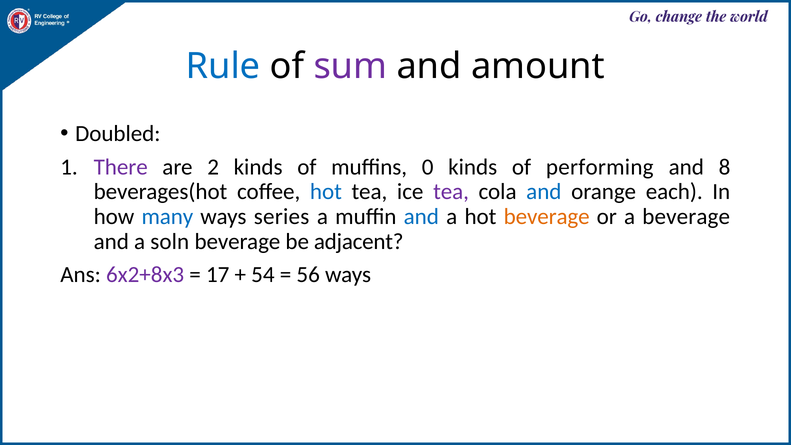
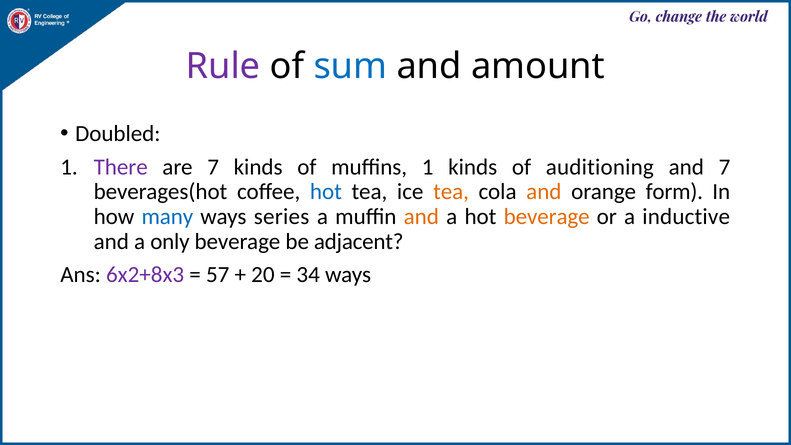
Rule colour: blue -> purple (223, 66)
sum colour: purple -> blue (350, 66)
are 2: 2 -> 7 (213, 167)
muffins 0: 0 -> 1 (428, 167)
performing: performing -> auditioning (600, 167)
and 8: 8 -> 7 (724, 167)
tea colour: purple -> orange (451, 192)
and colour: blue -> orange (544, 192)
each: each -> form (674, 192)
and colour: blue -> orange (421, 217)
a beverage: beverage -> inductive (686, 217)
soln: soln -> only (170, 242)
17: 17 -> 57 (218, 275)
54: 54 -> 20 (263, 275)
56: 56 -> 34 (308, 275)
